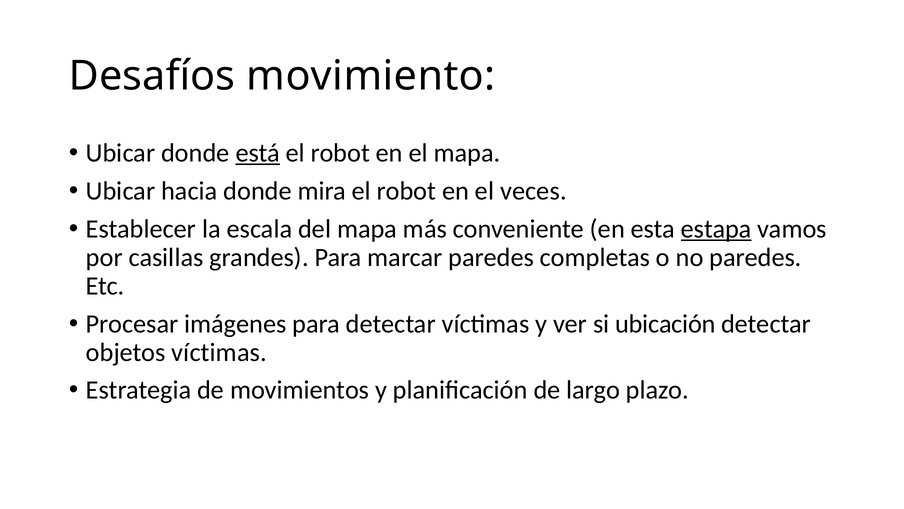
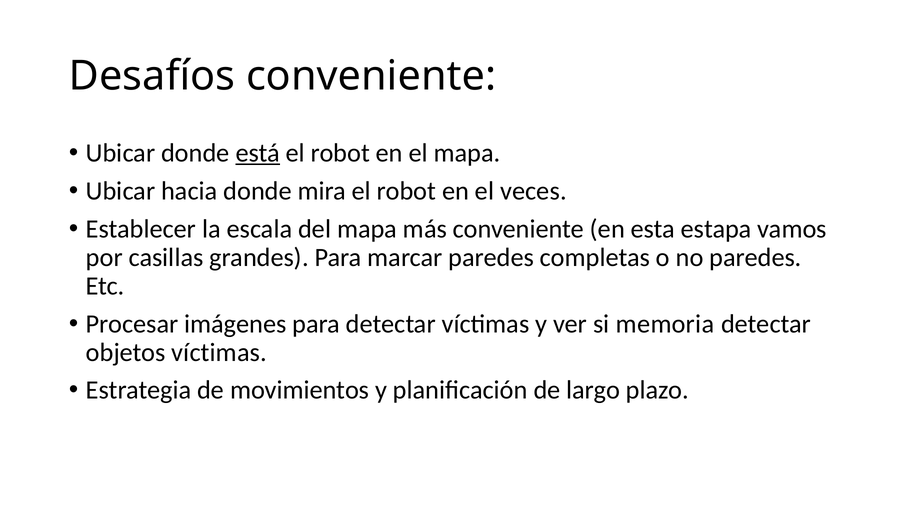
Desafíos movimiento: movimiento -> conveniente (371, 76)
estapa underline: present -> none (716, 229)
ubicación: ubicación -> memoria (665, 324)
